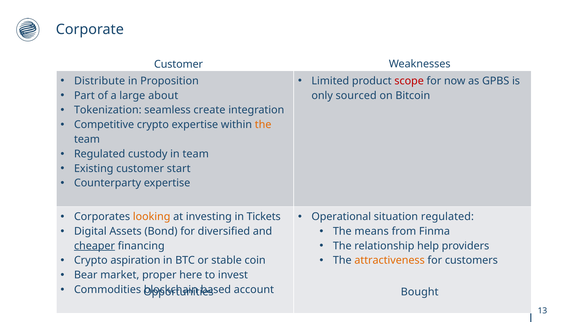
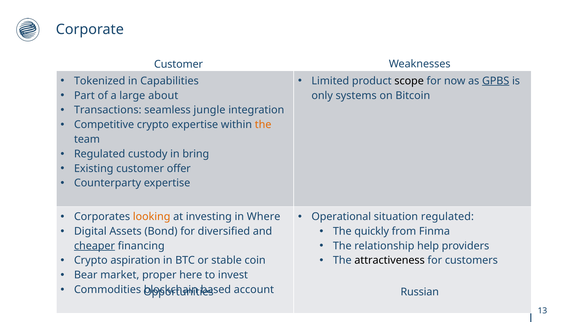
Distribute: Distribute -> Tokenized (100, 81)
Proposition: Proposition -> Capabilities (170, 81)
scope colour: red -> black (409, 81)
GPBS underline: none -> present (496, 81)
sourced: sourced -> systems (356, 96)
Tokenization: Tokenization -> Transactions (108, 110)
create: create -> jungle (209, 110)
in team: team -> bring (196, 154)
start: start -> offer (179, 169)
Tickets: Tickets -> Where (264, 217)
means: means -> quickly (372, 231)
attractiveness colour: orange -> black (390, 261)
Bought: Bought -> Russian (420, 292)
